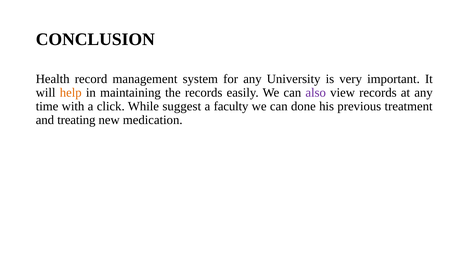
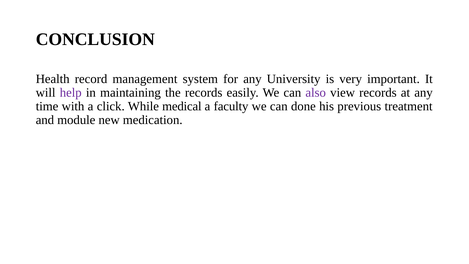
help colour: orange -> purple (71, 93)
suggest: suggest -> medical (182, 106)
treating: treating -> module (76, 120)
